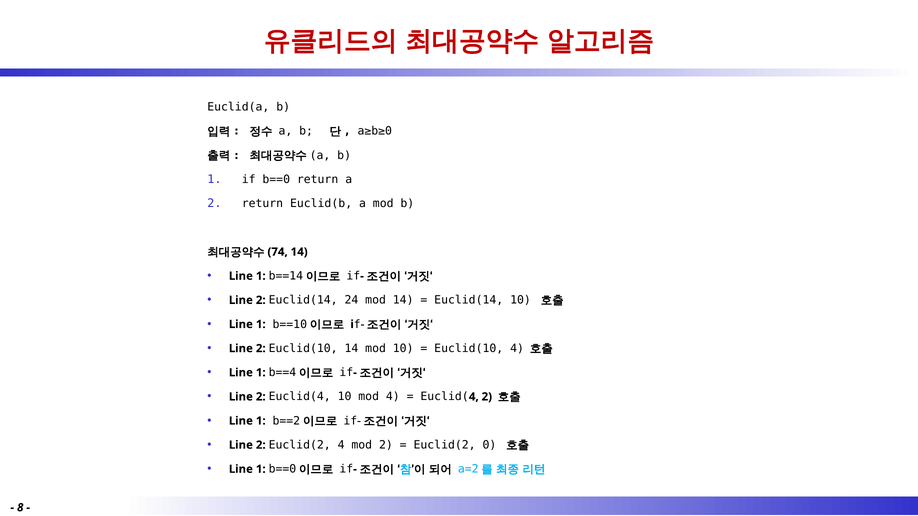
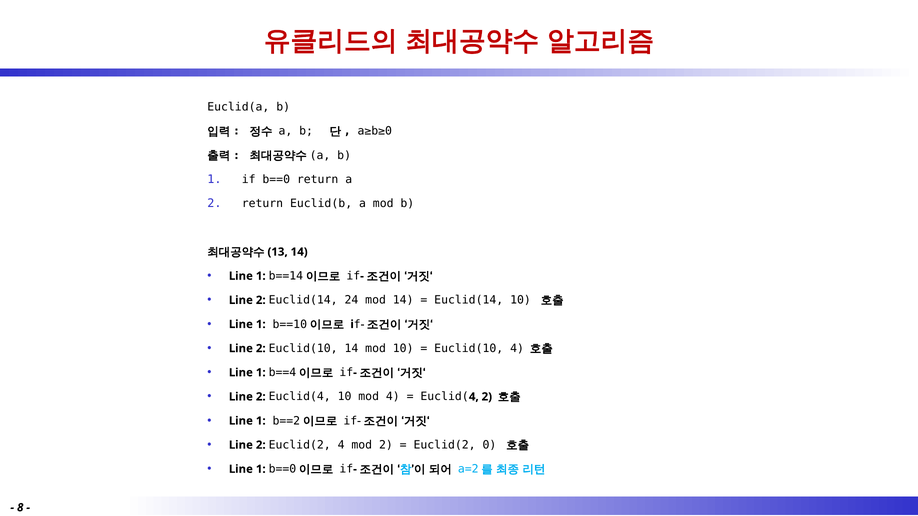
74: 74 -> 13 (278, 252)
